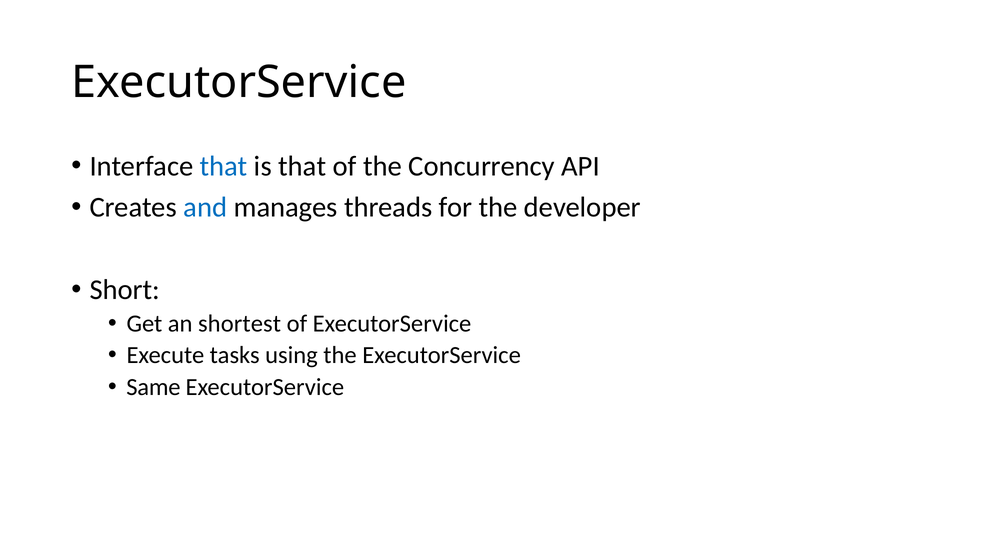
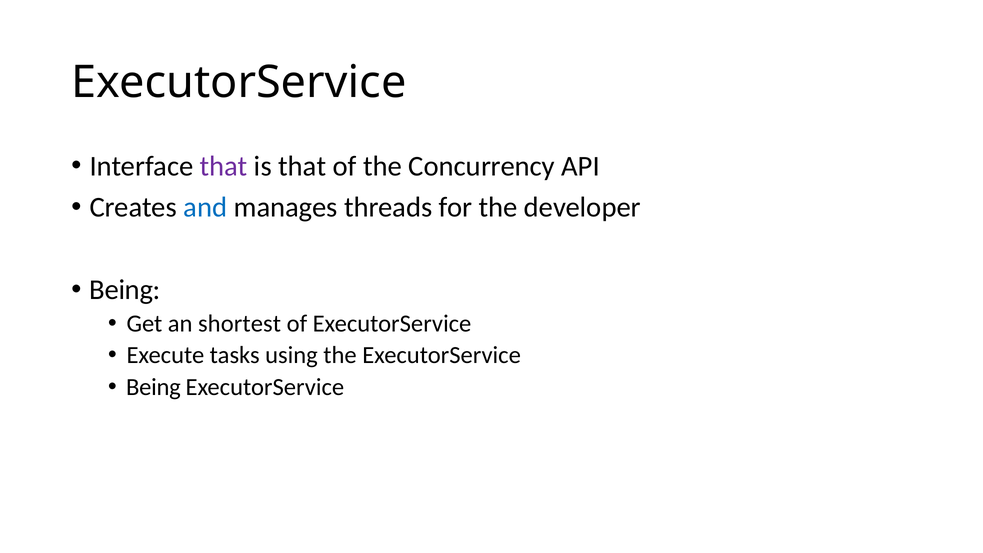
that colour: blue -> purple (224, 166)
Short: Short -> Being (125, 290)
Same: Same -> Being (153, 387)
